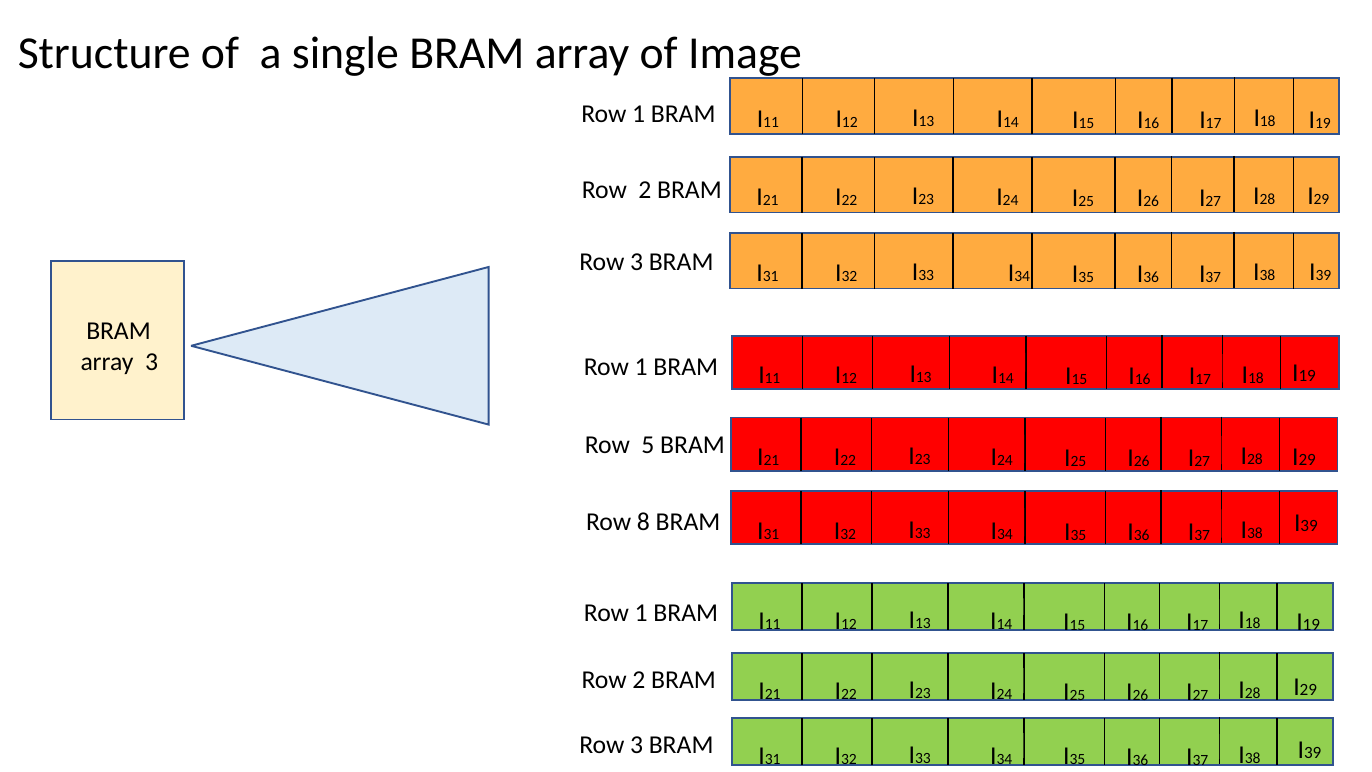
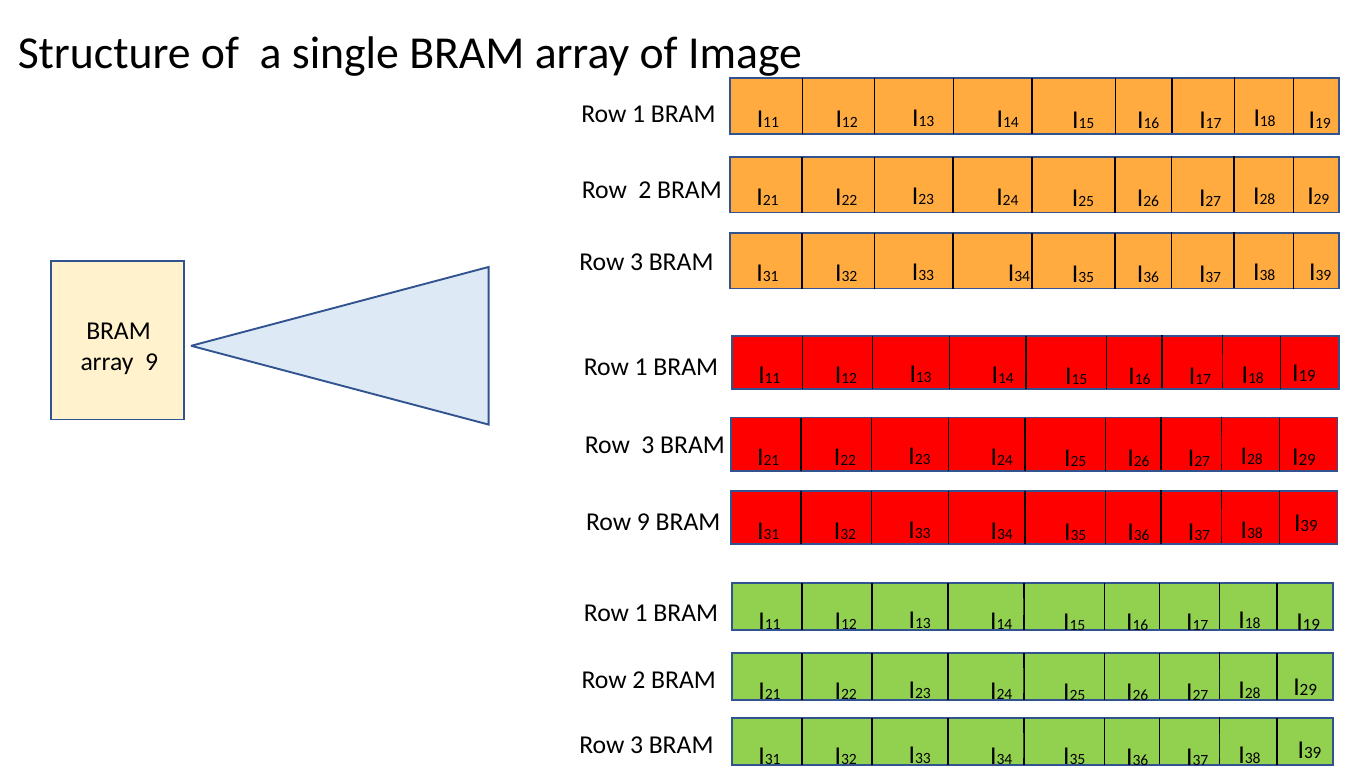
array 3: 3 -> 9 (152, 362)
5: 5 -> 3 (648, 445)
Row 8: 8 -> 9 (643, 522)
